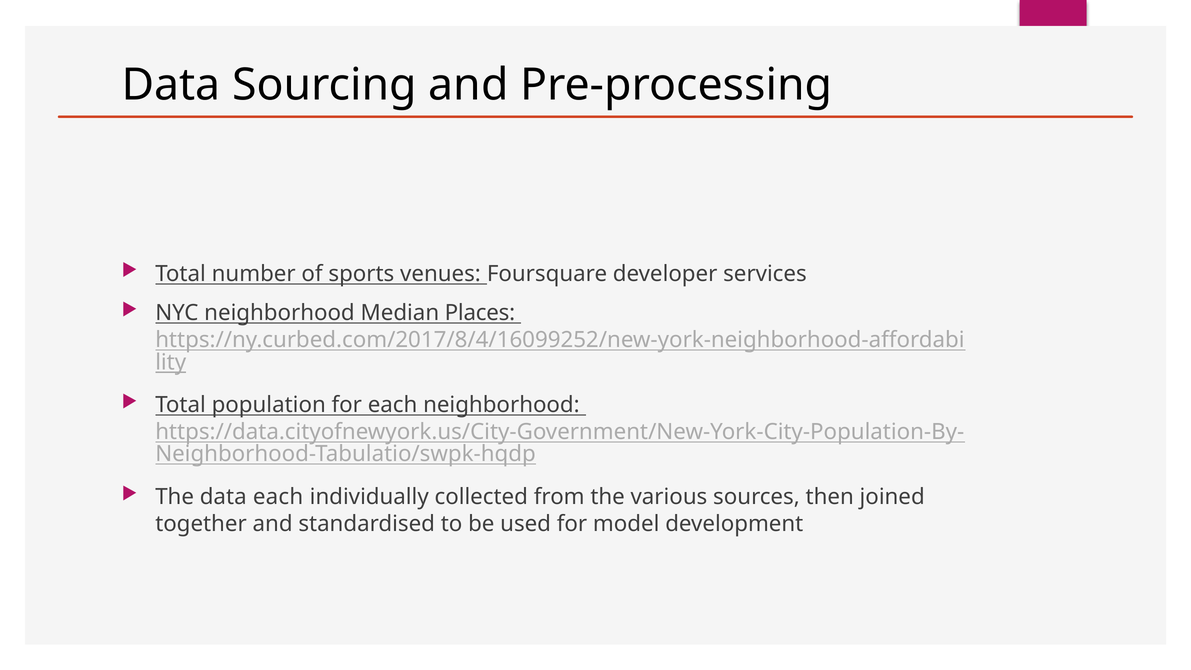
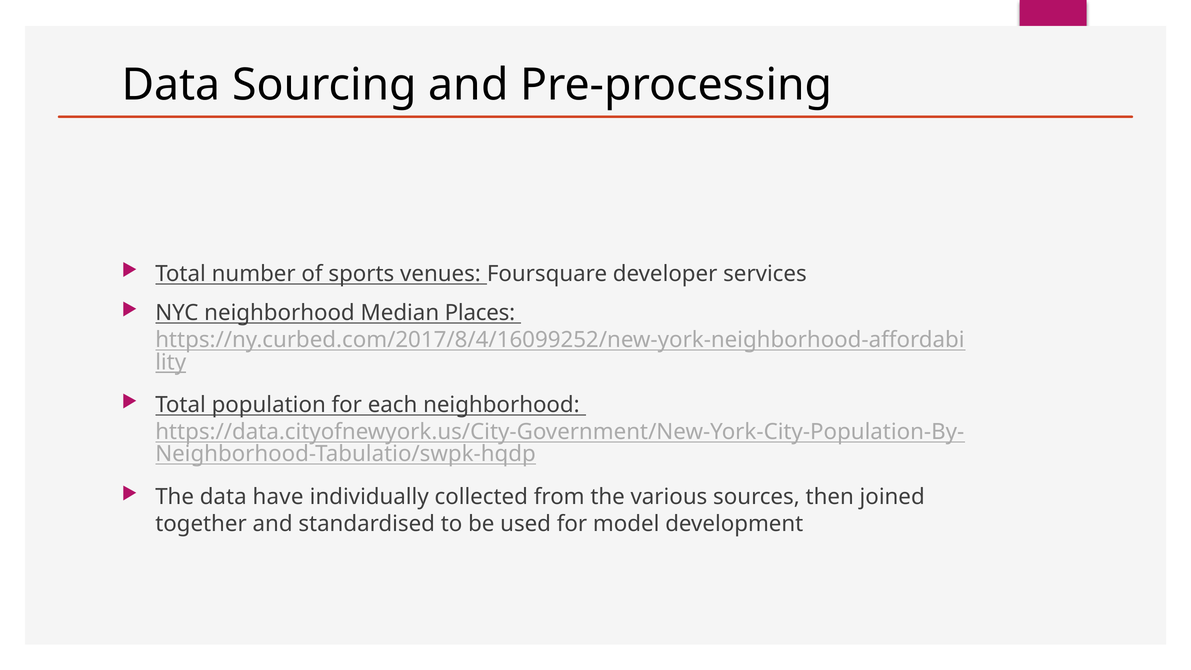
data each: each -> have (278, 497)
